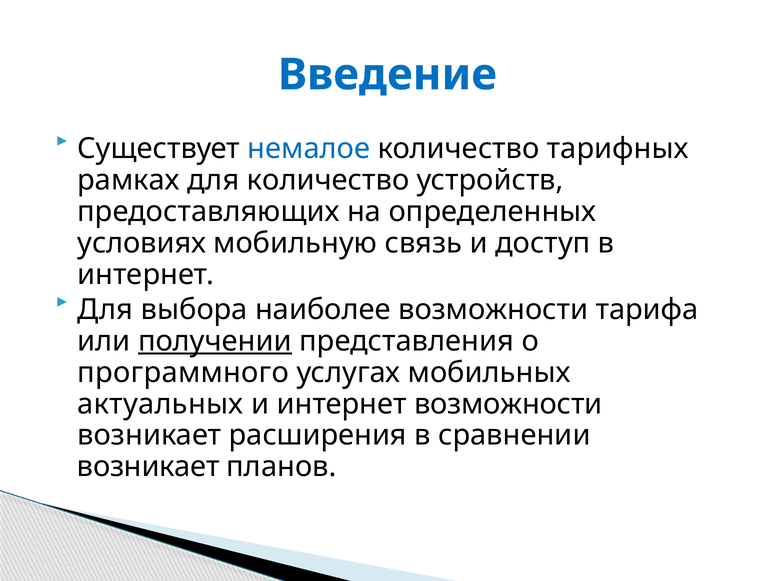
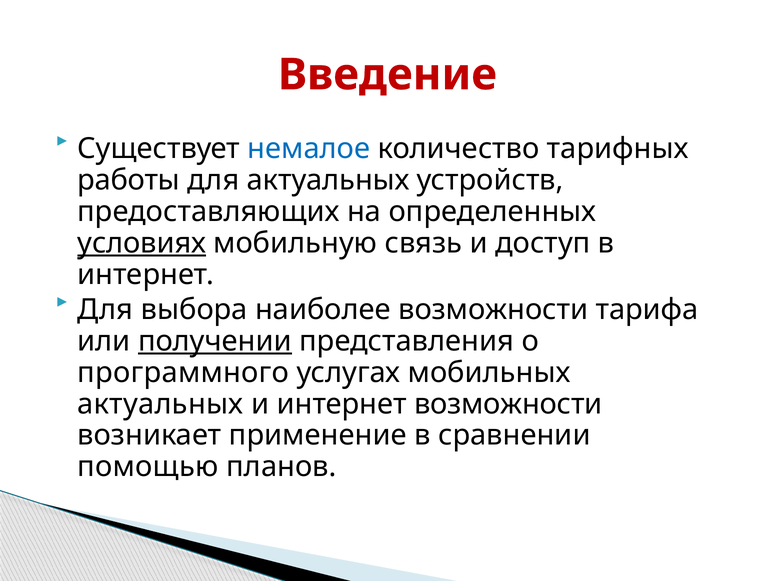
Введение colour: blue -> red (387, 75)
рамках: рамках -> работы (129, 180)
для количество: количество -> актуальных (328, 180)
условиях underline: none -> present (142, 243)
расширения: расширения -> применение (318, 436)
возникает: возникает -> помощью (148, 467)
